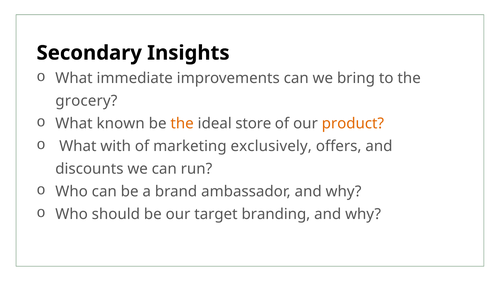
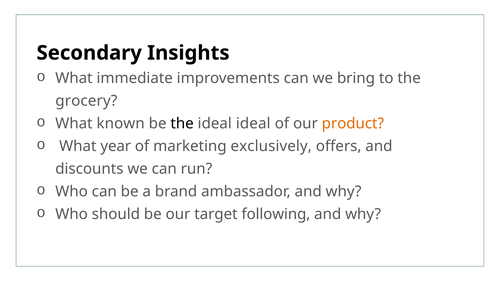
the colour: orange -> black (182, 124)
ideal store: store -> ideal (253, 124)
with: with -> year (116, 146)
branding: branding -> following (276, 214)
